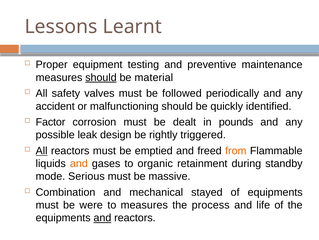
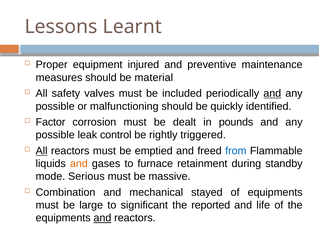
testing: testing -> injured (143, 65)
should underline: present -> none (101, 77)
followed: followed -> included (182, 93)
and underline: none -> present (272, 93)
accident: accident -> possible (55, 106)
design: design -> control (116, 135)
from colour: orange -> blue (236, 150)
organic: organic -> furnace (155, 163)
were: were -> large (91, 205)
to measures: measures -> significant (144, 205)
process: process -> reported (211, 205)
